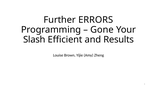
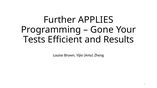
ERRORS: ERRORS -> APPLIES (96, 20)
Slash: Slash -> Tests (34, 40)
